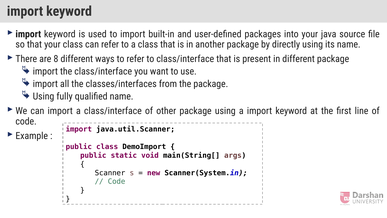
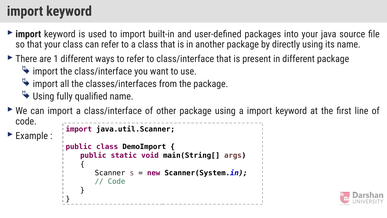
8: 8 -> 1 (56, 59)
